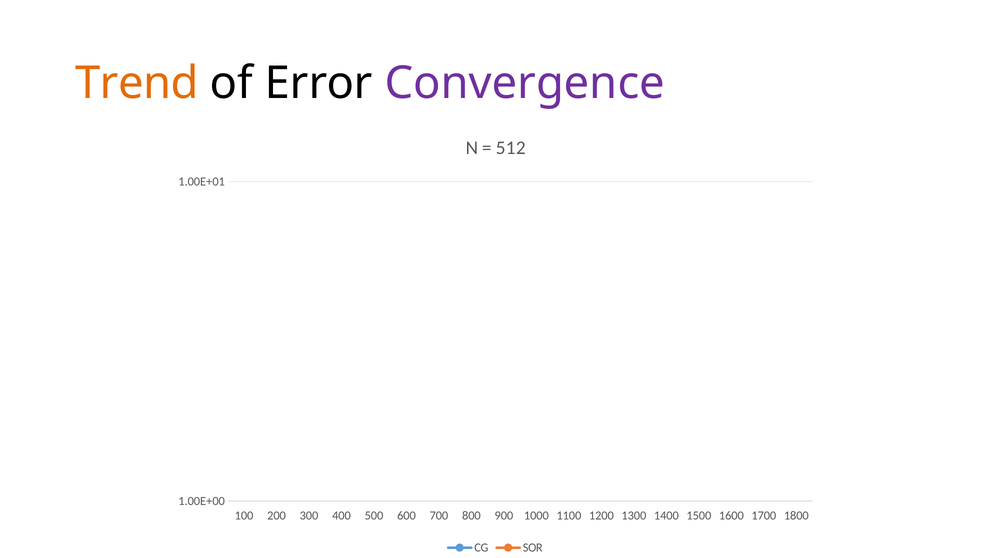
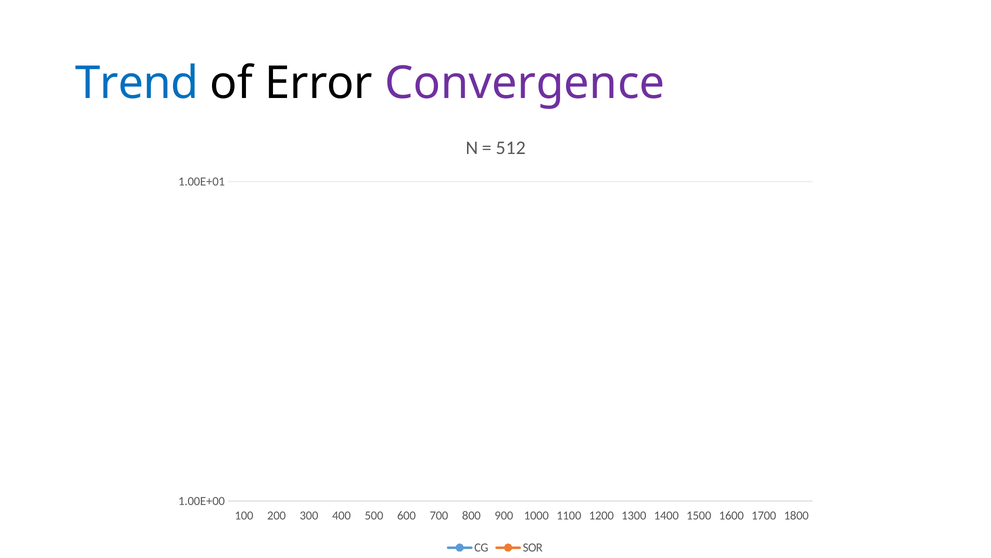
Trend colour: orange -> blue (137, 83)
